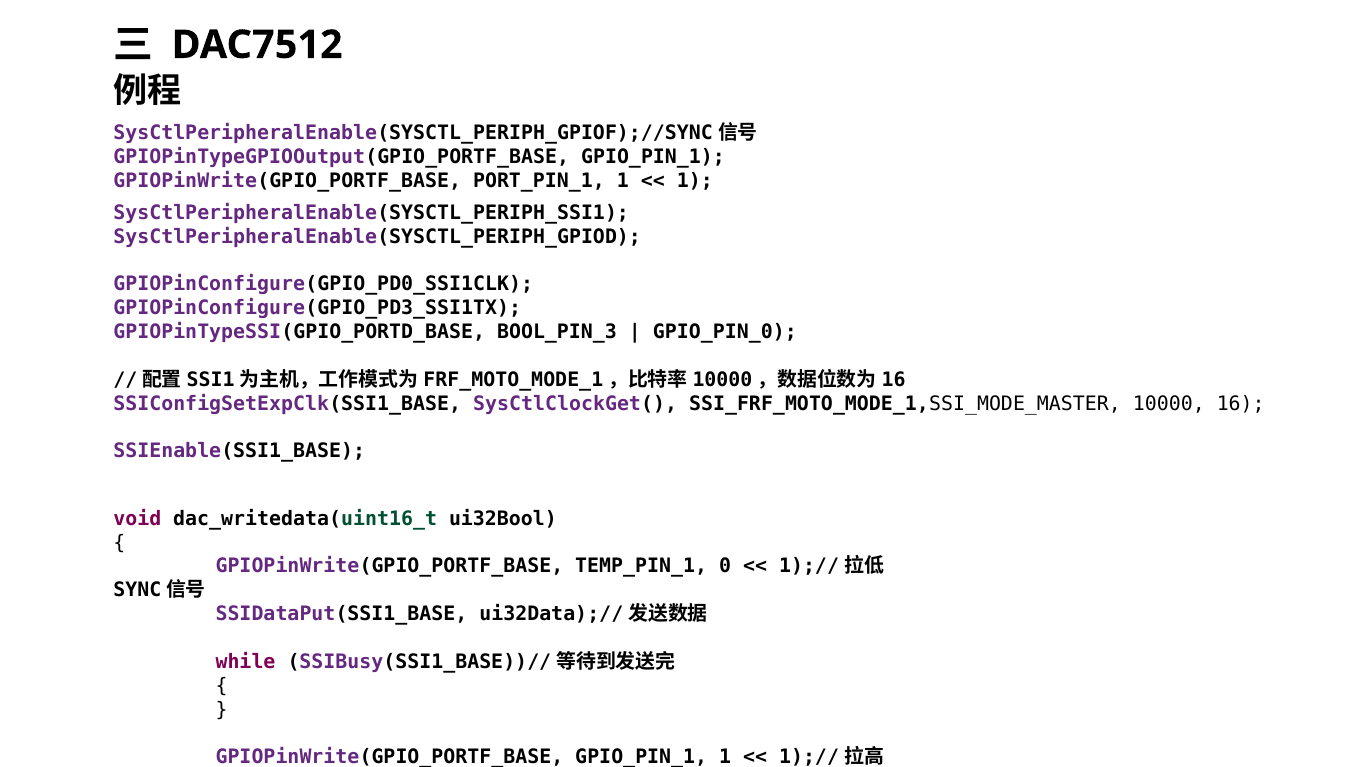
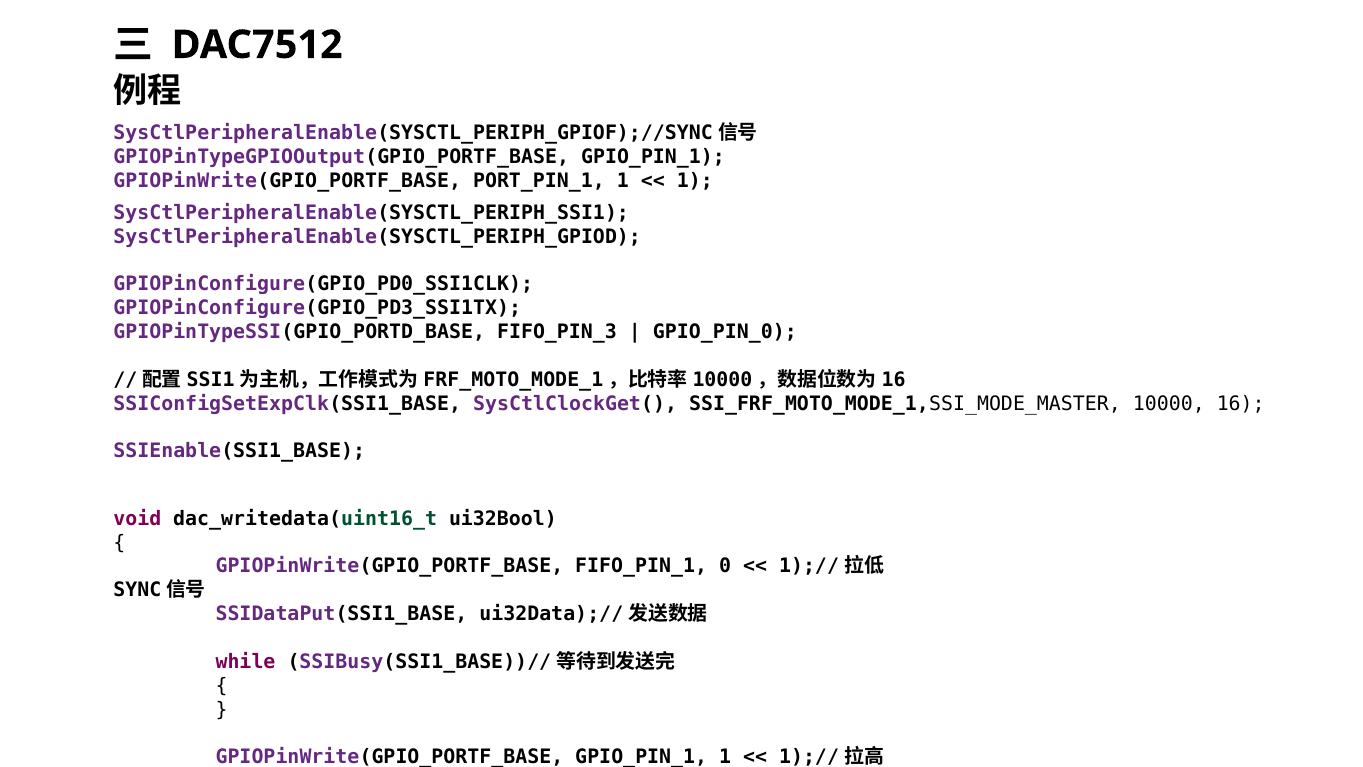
BOOL_PIN_3: BOOL_PIN_3 -> FIFO_PIN_3 (557, 332)
TEMP_PIN_1: TEMP_PIN_1 -> FIFO_PIN_1 (641, 566)
